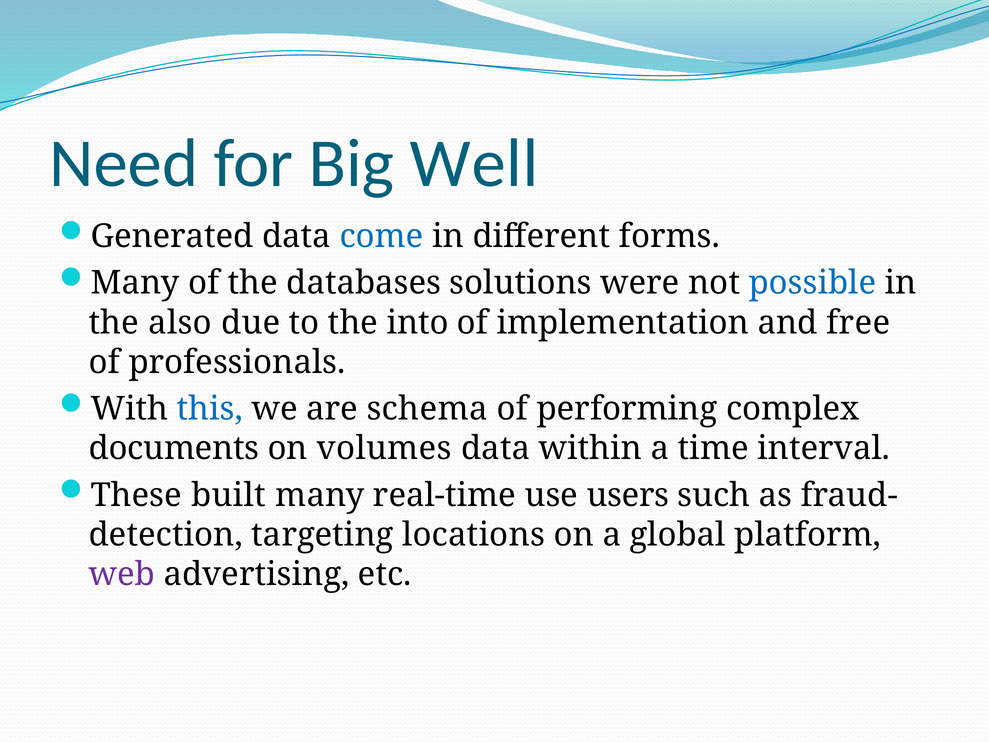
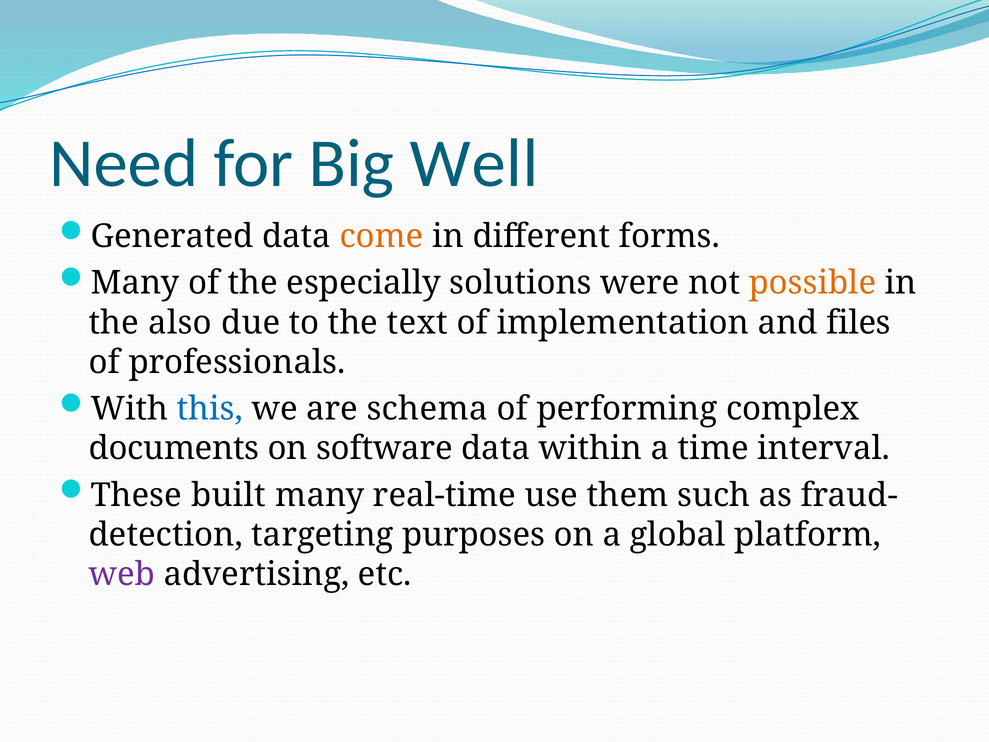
come colour: blue -> orange (382, 236)
databases: databases -> especially (364, 283)
possible colour: blue -> orange (812, 283)
into: into -> text (417, 323)
free: free -> files (859, 323)
volumes: volumes -> software (385, 448)
users: users -> them (628, 495)
locations: locations -> purposes (474, 535)
